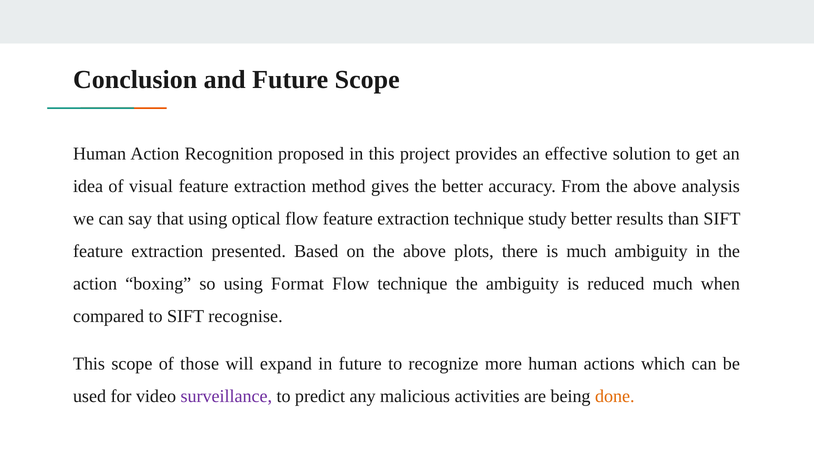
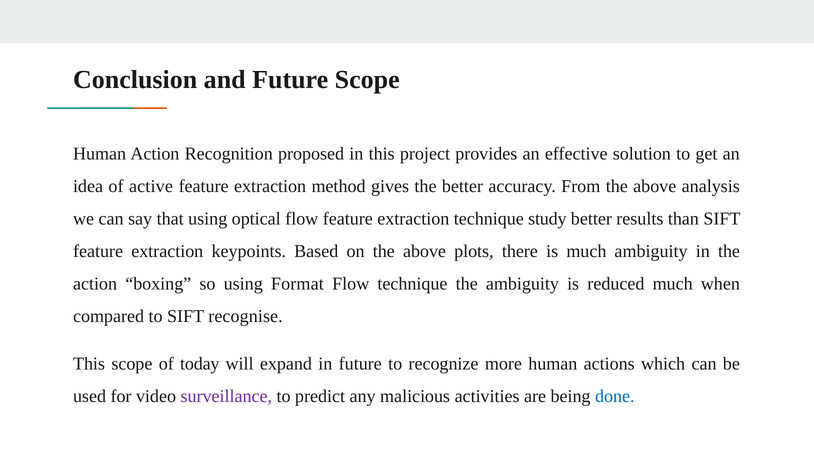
visual: visual -> active (151, 186)
presented: presented -> keypoints (249, 251)
those: those -> today (200, 364)
done colour: orange -> blue (615, 396)
